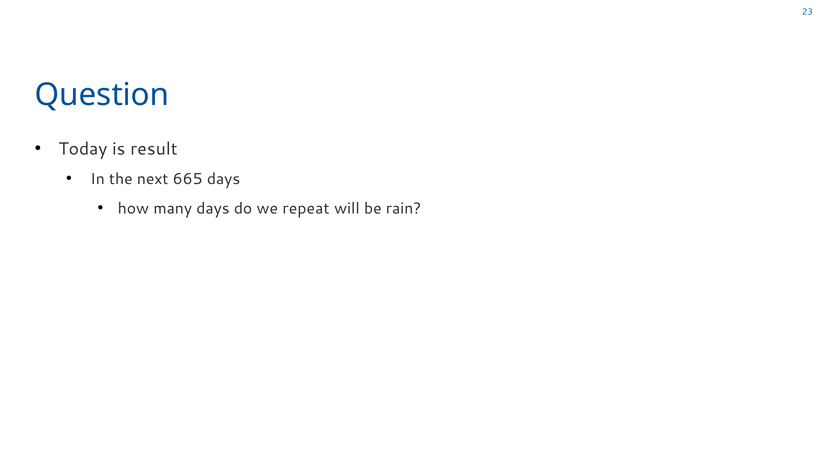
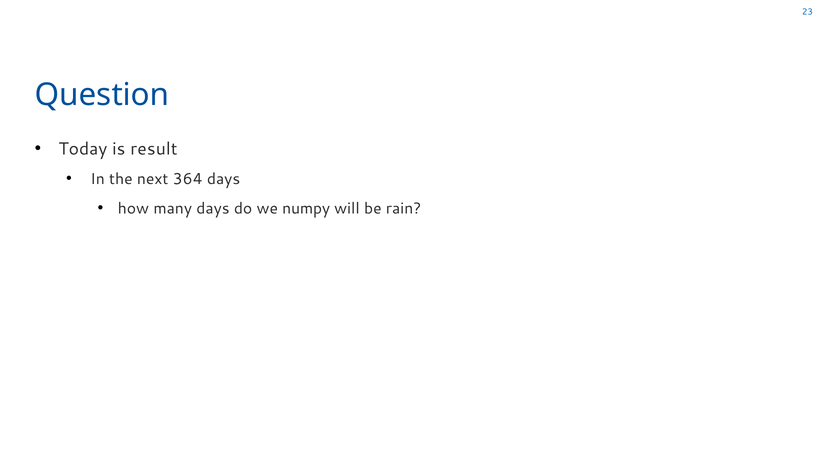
665: 665 -> 364 (188, 179)
repeat: repeat -> numpy (306, 208)
